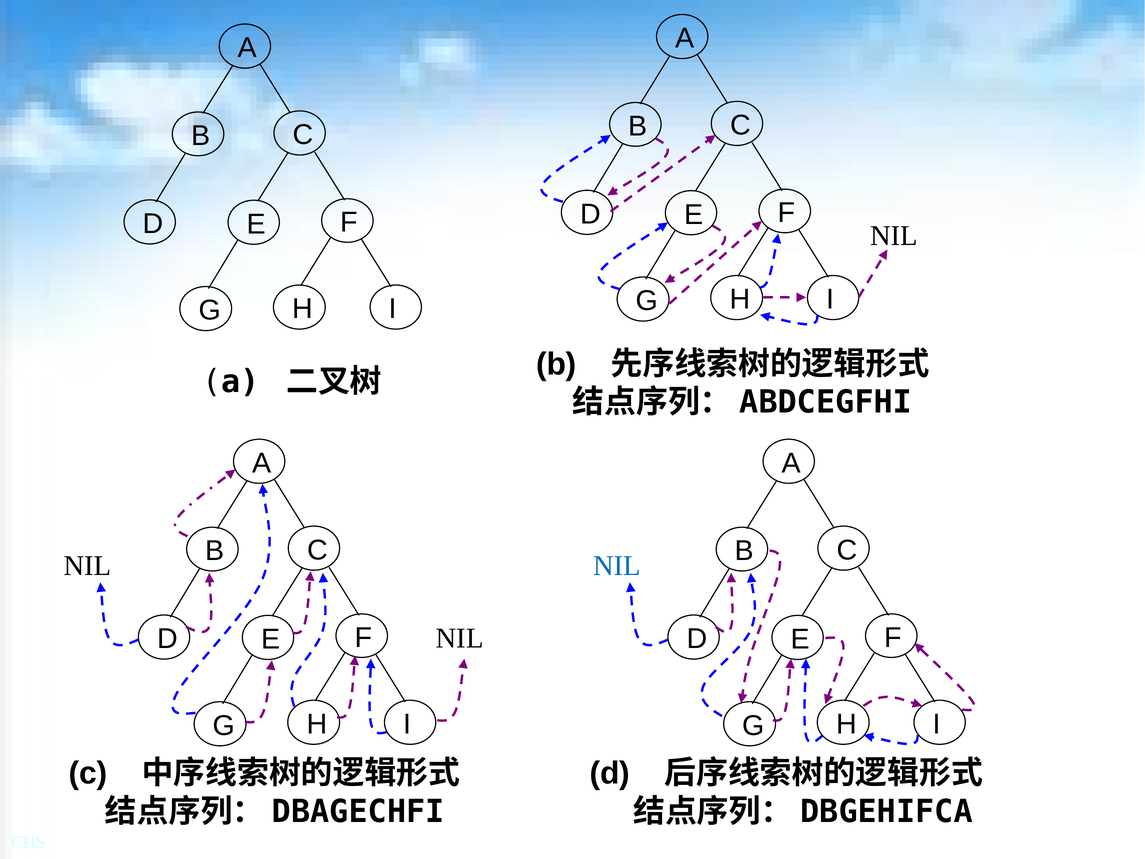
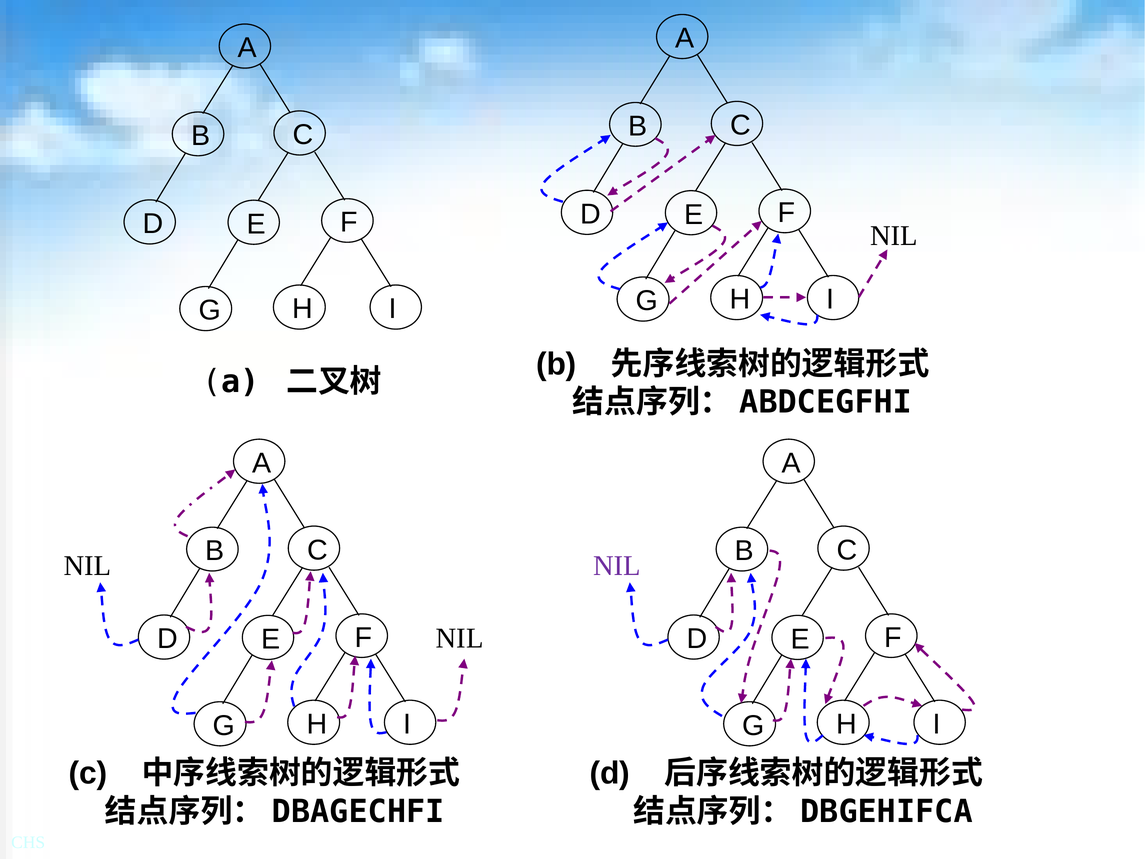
NIL colour: blue -> purple (617, 565)
